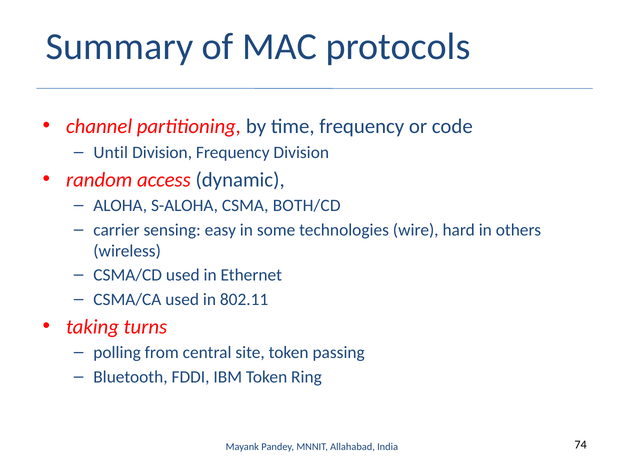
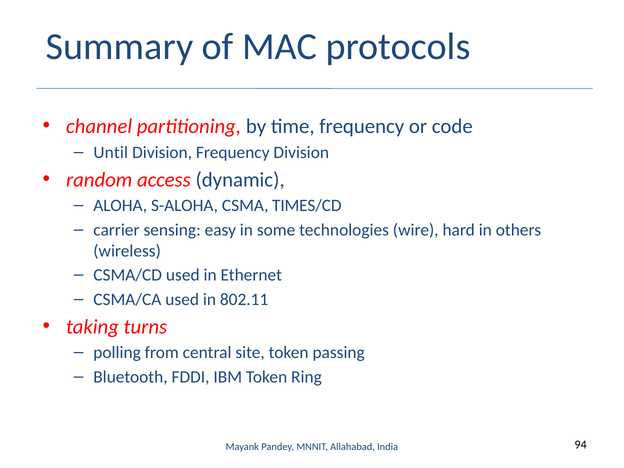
BOTH/CD: BOTH/CD -> TIMES/CD (307, 206)
74: 74 -> 94 (581, 445)
